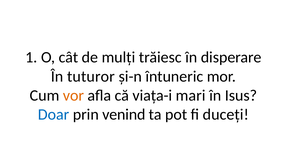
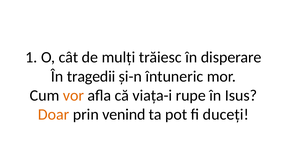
tuturor: tuturor -> tragedii (91, 77)
mari: mari -> rupe (191, 96)
Doar colour: blue -> orange (54, 115)
